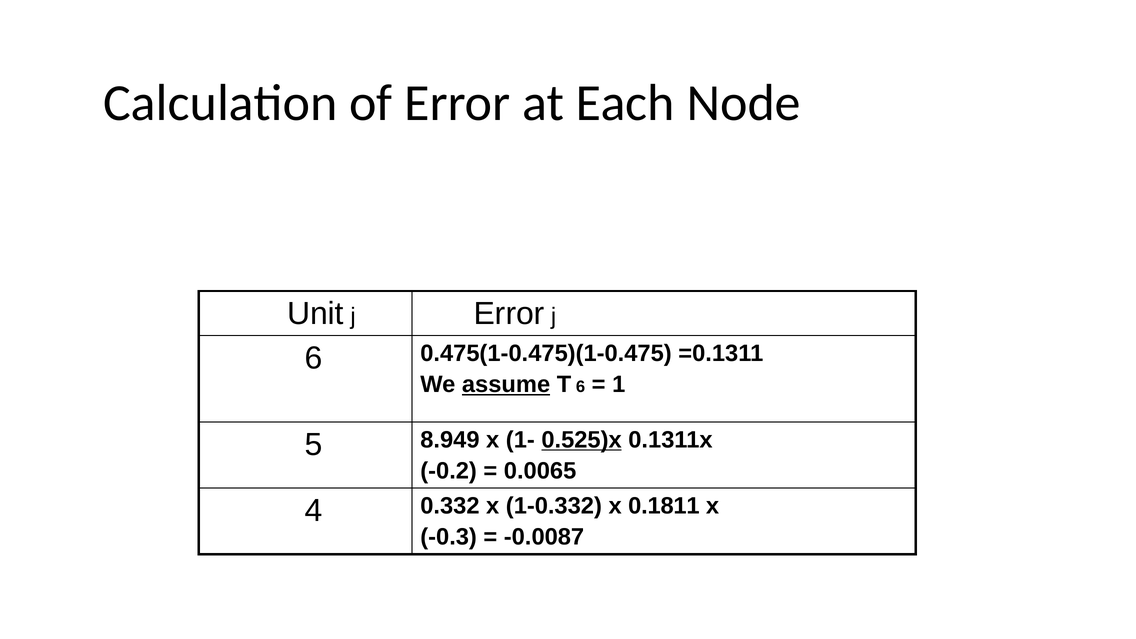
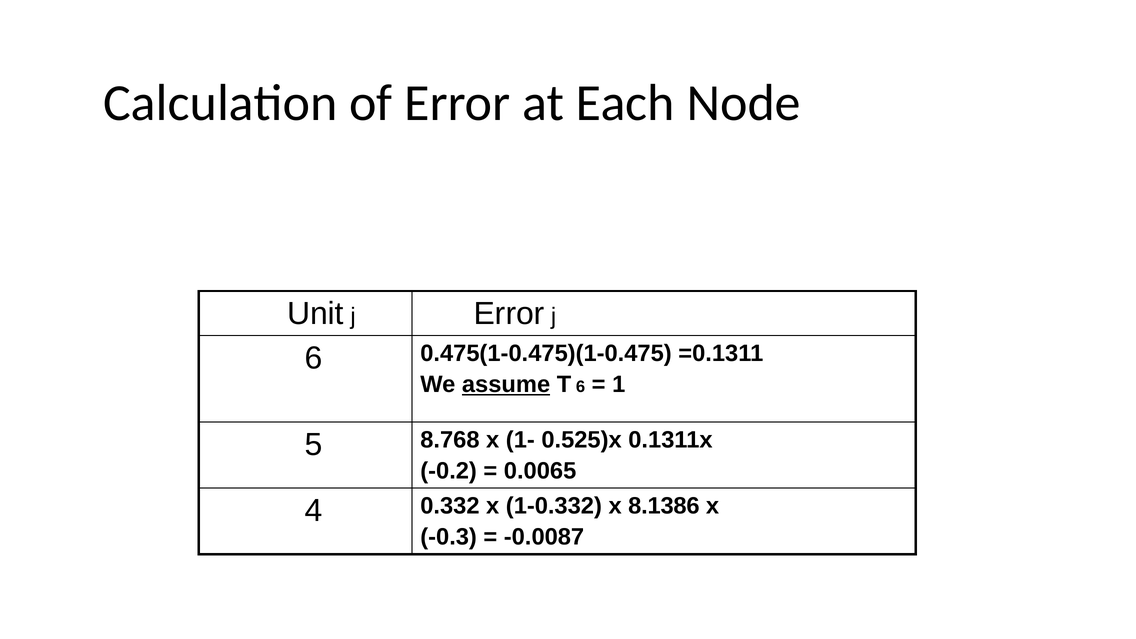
8.949: 8.949 -> 8.768 (450, 440)
0.525)x underline: present -> none (582, 440)
0.1811: 0.1811 -> 8.1386 (664, 506)
